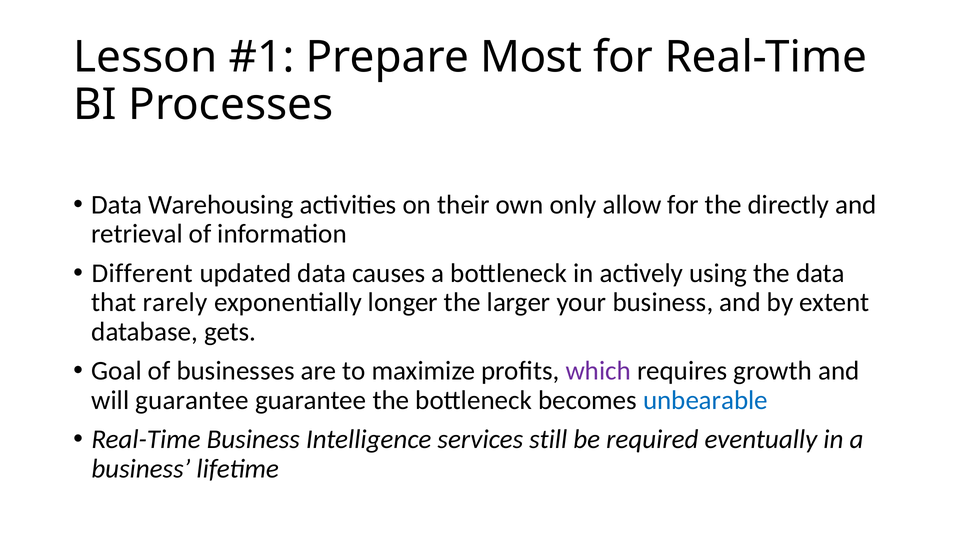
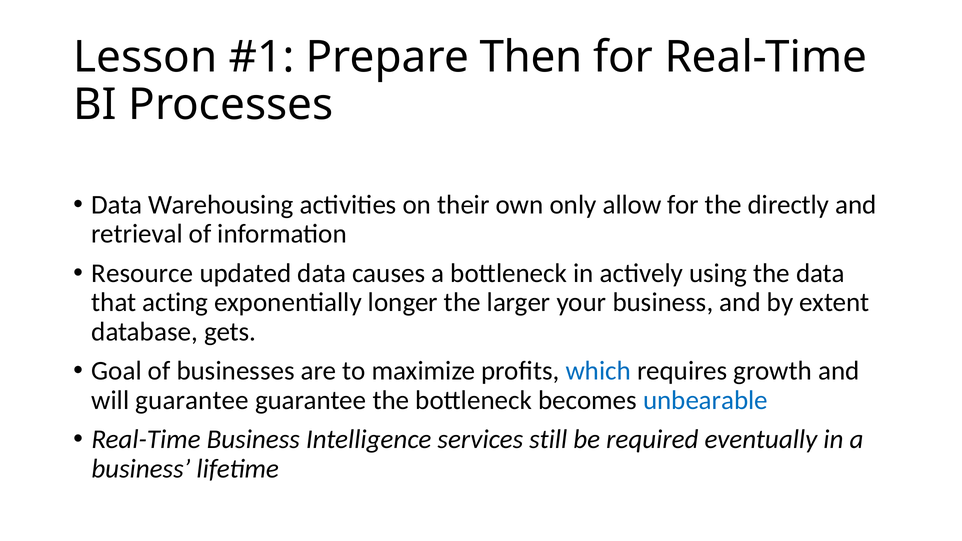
Most: Most -> Then (531, 57)
Different: Different -> Resource (142, 273)
rarely: rarely -> acting (175, 302)
which colour: purple -> blue (598, 371)
